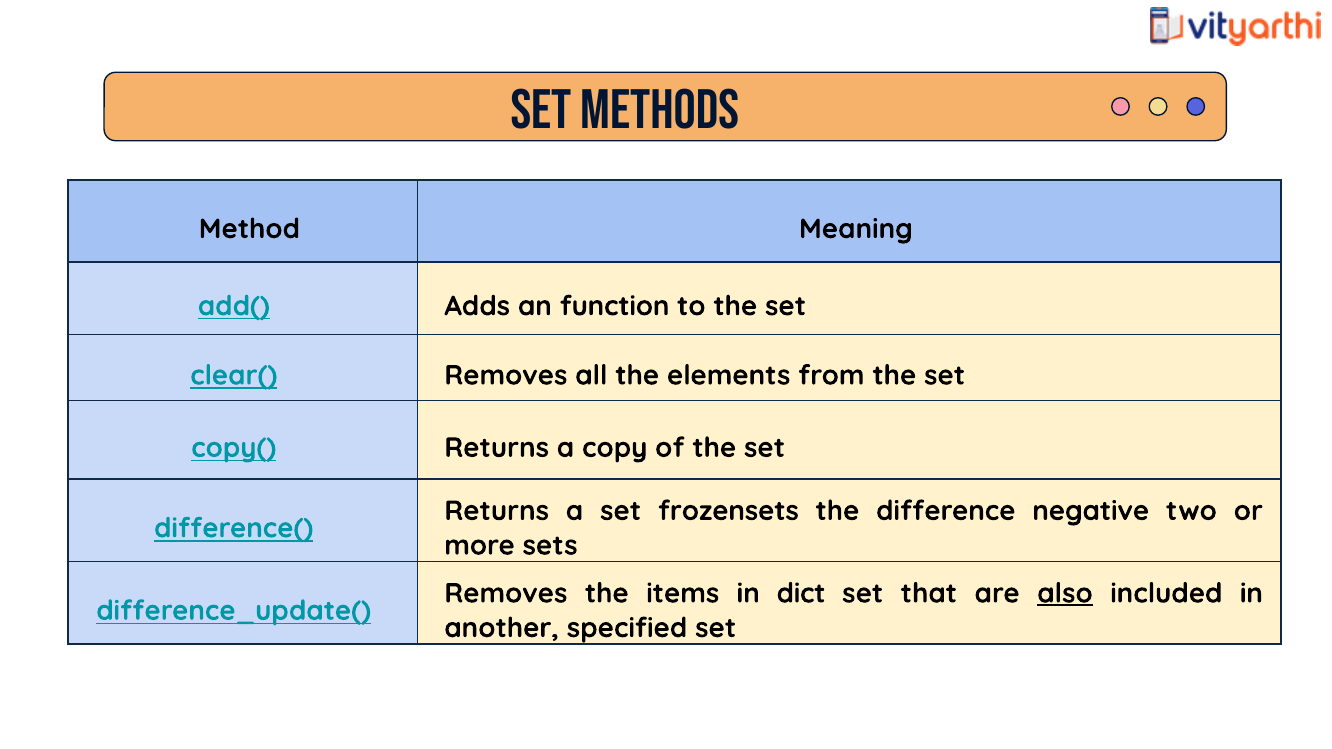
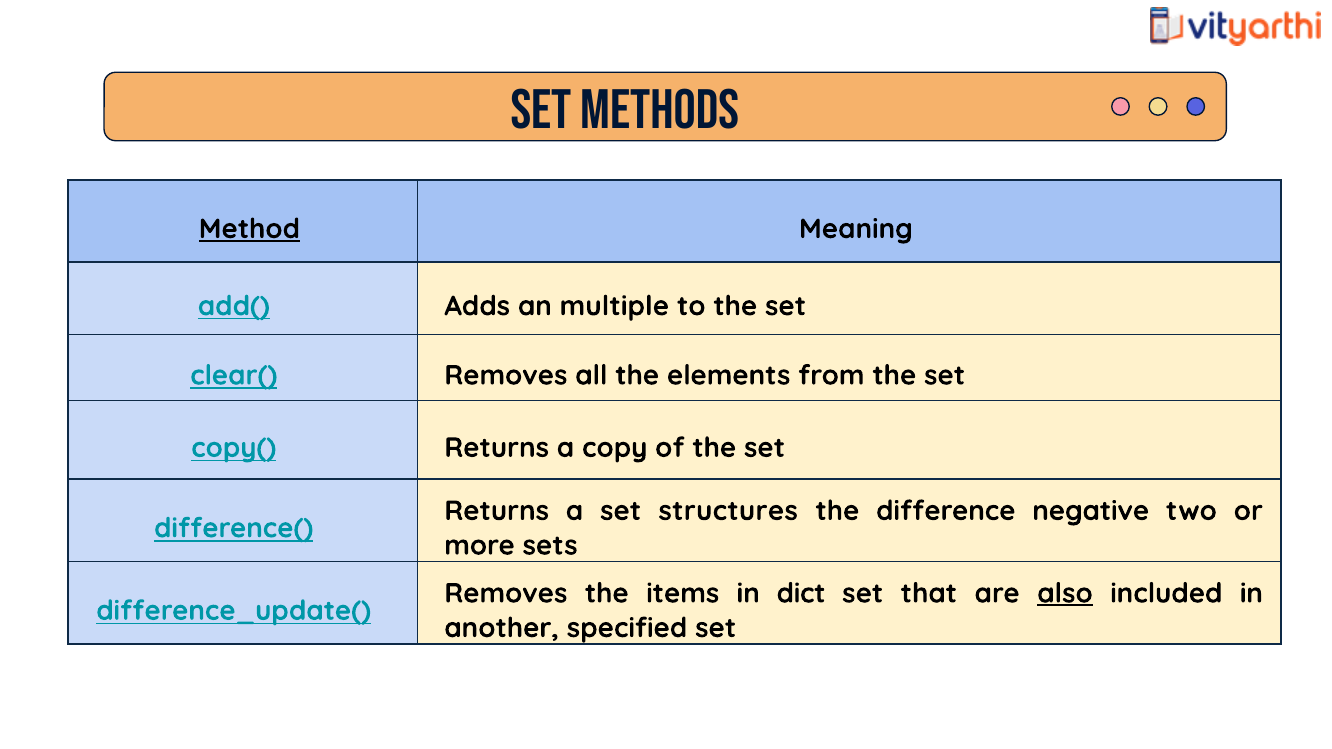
Method underline: none -> present (249, 229)
function: function -> multiple (614, 306)
frozensets: frozensets -> structures (728, 511)
